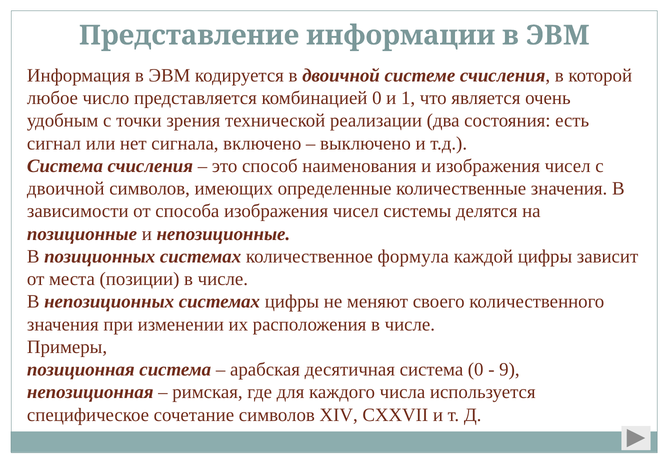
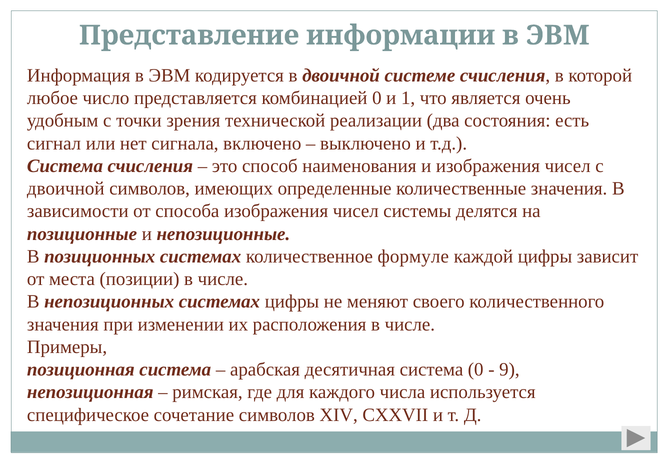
формула: формула -> формуле (413, 257)
